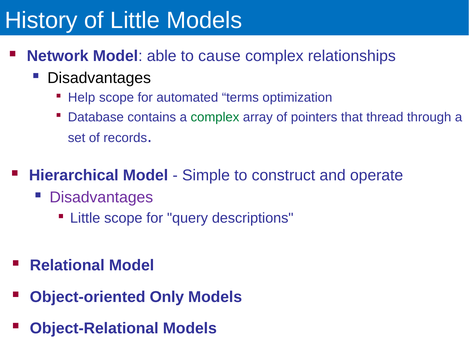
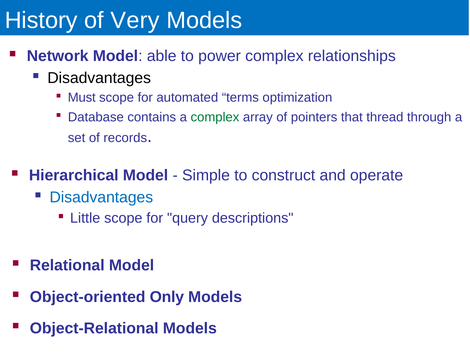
of Little: Little -> Very (135, 20)
cause: cause -> power (220, 56)
Help: Help -> Must (82, 98)
Disadvantages colour: purple -> blue (101, 197)
